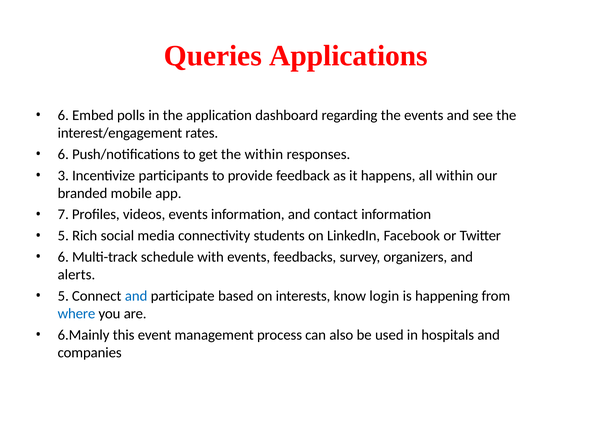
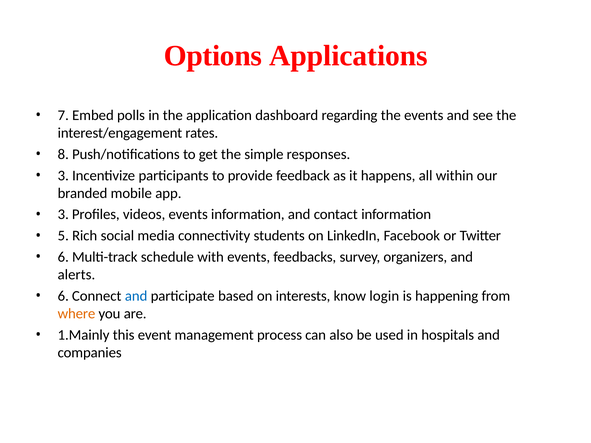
Queries: Queries -> Options (213, 56)
6: 6 -> 7 (63, 115)
6: 6 -> 8 (63, 154)
the within: within -> simple (264, 154)
7: 7 -> 3 (63, 215)
5: 5 -> 6 (63, 296)
where colour: blue -> orange (76, 314)
6.Mainly: 6.Mainly -> 1.Mainly (84, 335)
